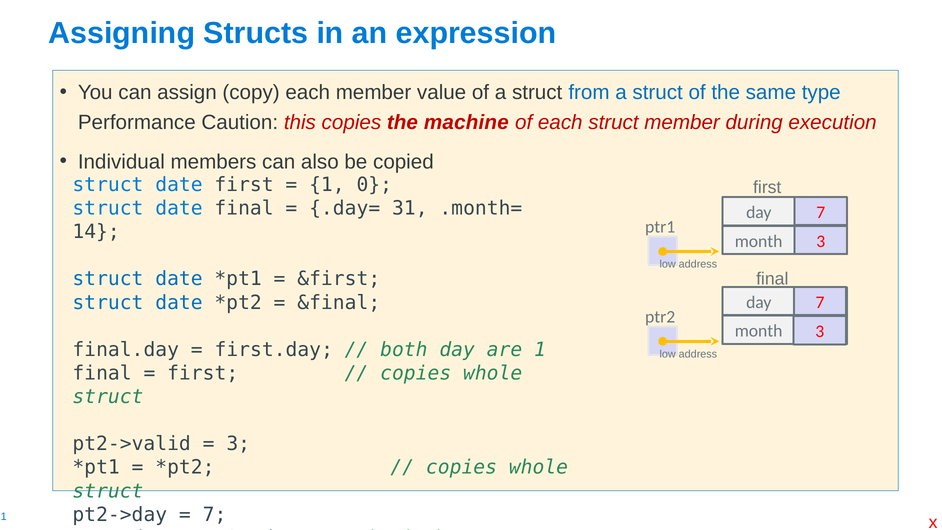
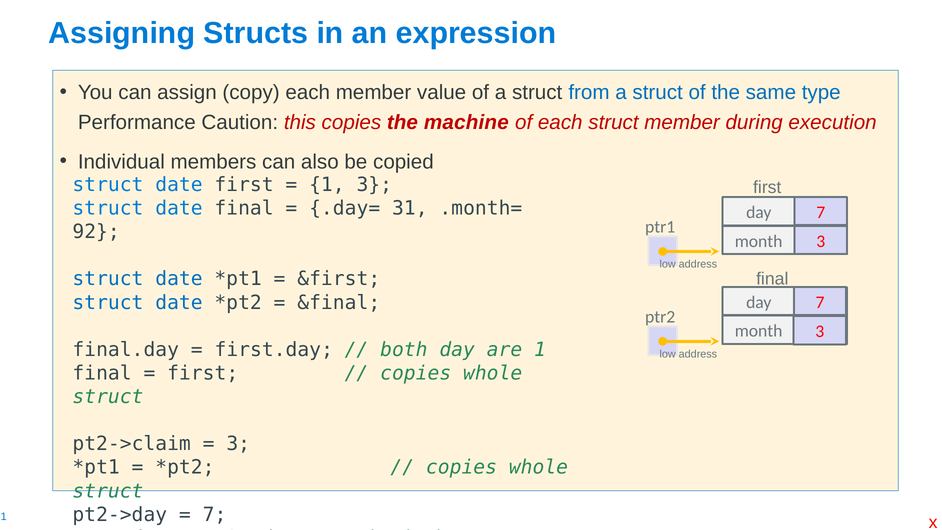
0: 0 -> 3 (374, 185)
14: 14 -> 92 (96, 232)
pt2->valid: pt2->valid -> pt2->claim (132, 444)
